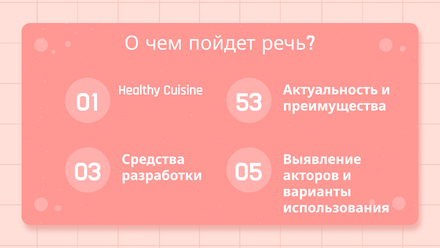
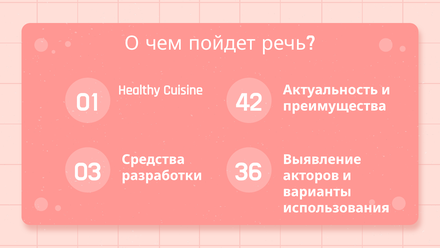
53: 53 -> 42 (249, 102)
05: 05 -> 36 (249, 172)
